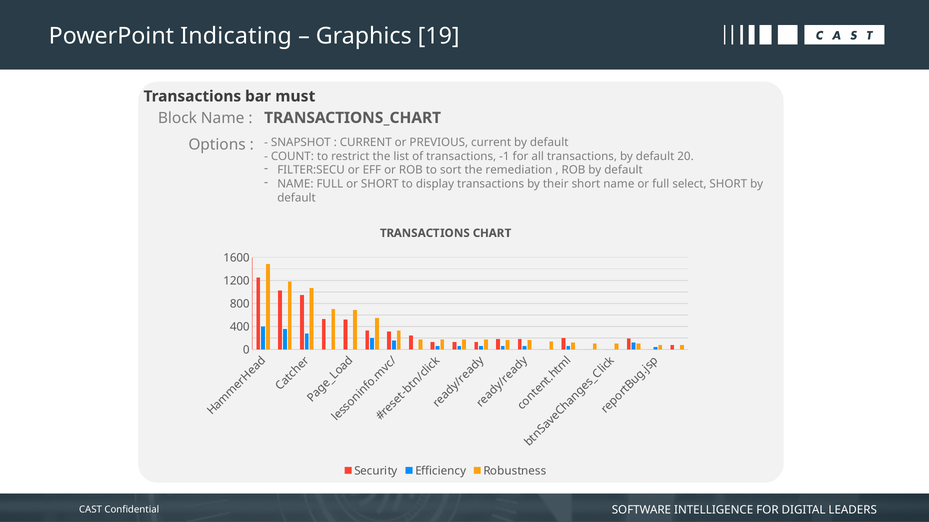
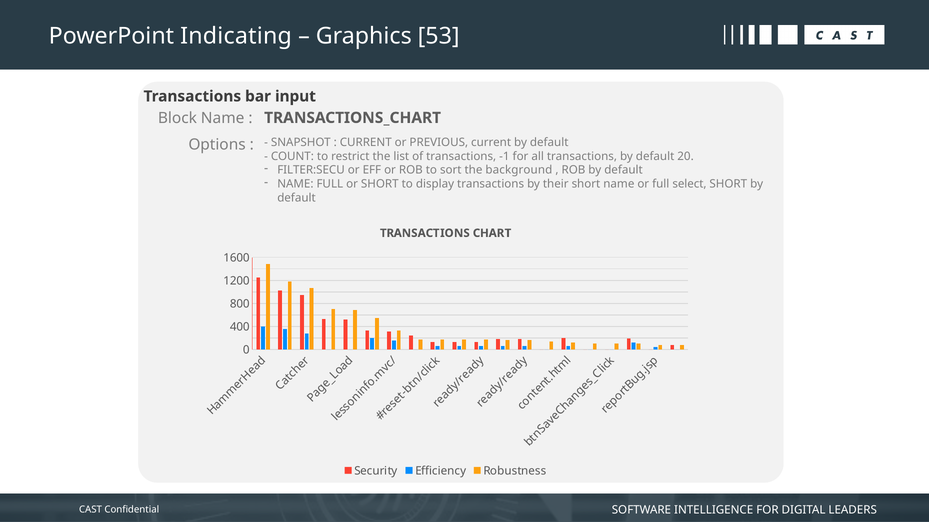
19: 19 -> 53 (439, 36)
must: must -> input (295, 96)
remediation: remediation -> background (519, 170)
